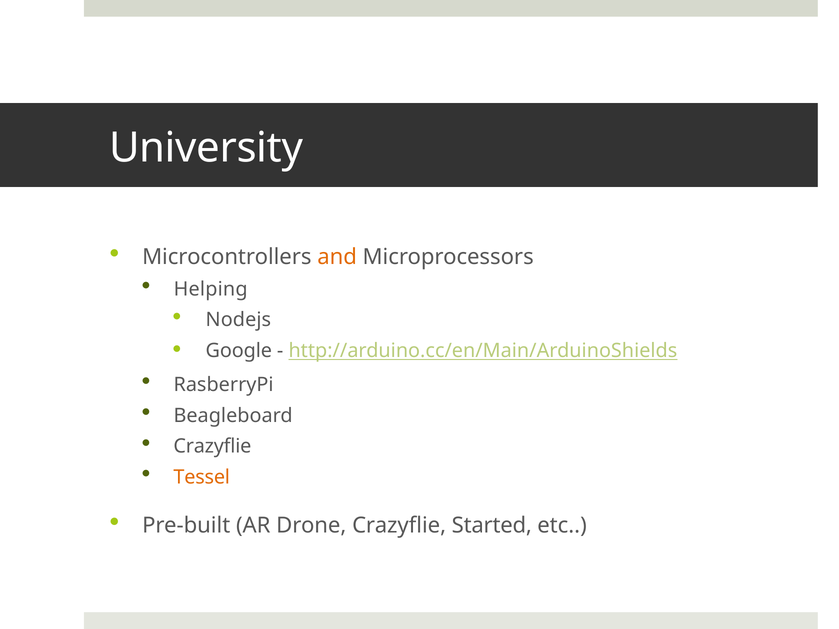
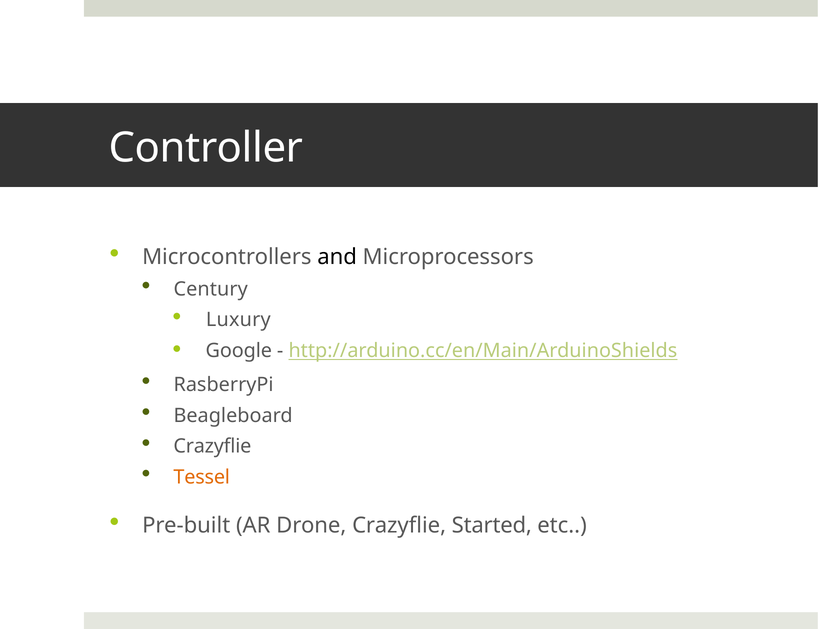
University: University -> Controller (206, 148)
and colour: orange -> black (337, 257)
Helping: Helping -> Century (211, 289)
Nodejs: Nodejs -> Luxury (238, 320)
